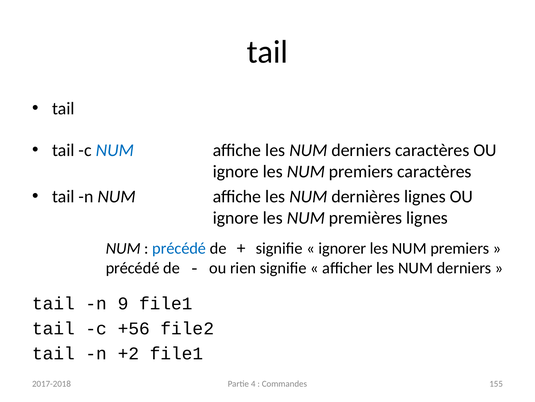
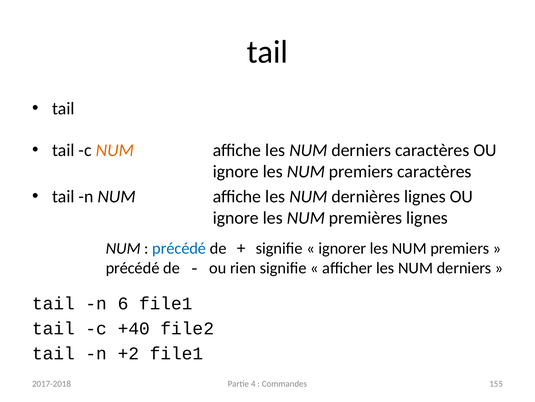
NUM colour: blue -> orange (115, 150)
9: 9 -> 6 (123, 303)
+56: +56 -> +40 (134, 328)
